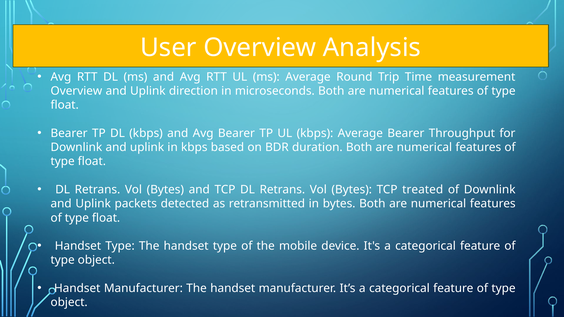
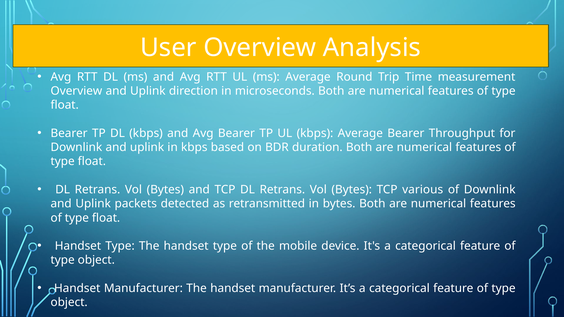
treated: treated -> various (423, 190)
